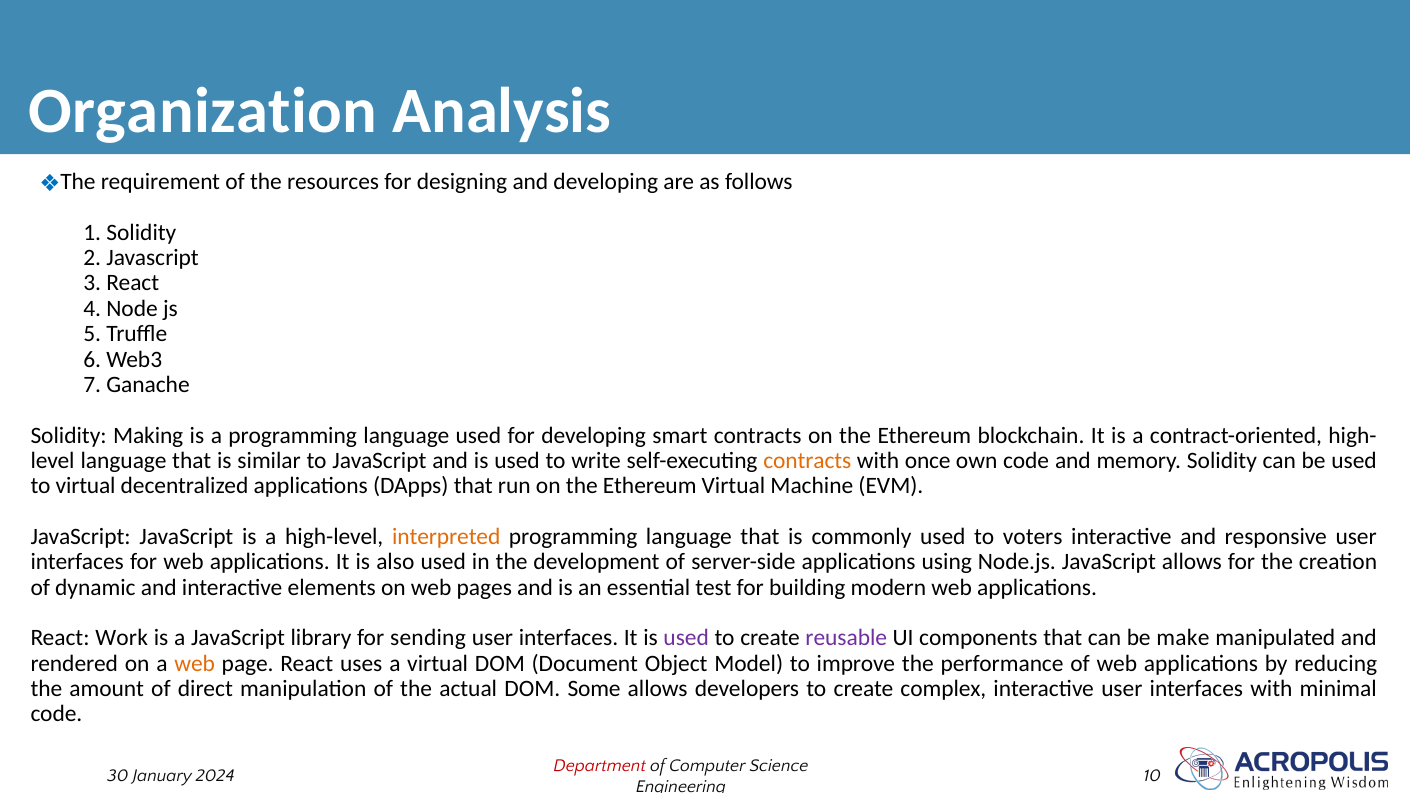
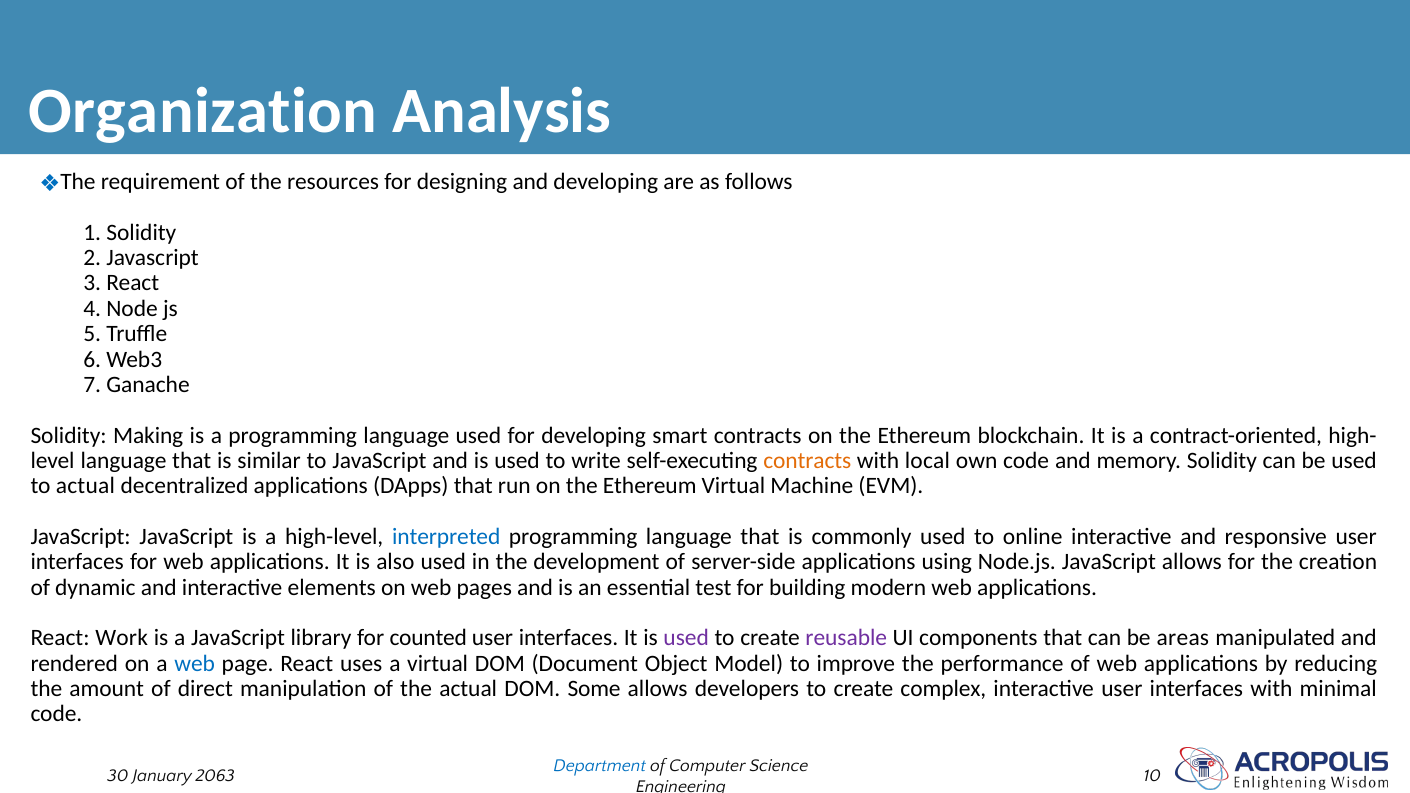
once: once -> local (927, 461)
to virtual: virtual -> actual (85, 486)
interpreted colour: orange -> blue (446, 537)
voters: voters -> online (1033, 537)
sending: sending -> counted (428, 638)
make: make -> areas (1183, 638)
web colour: orange -> blue (195, 664)
Department colour: red -> blue (600, 765)
2024: 2024 -> 2063 (215, 776)
